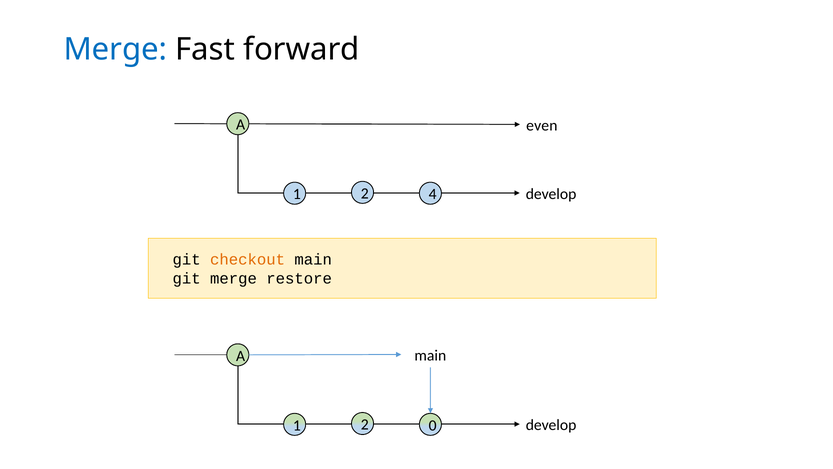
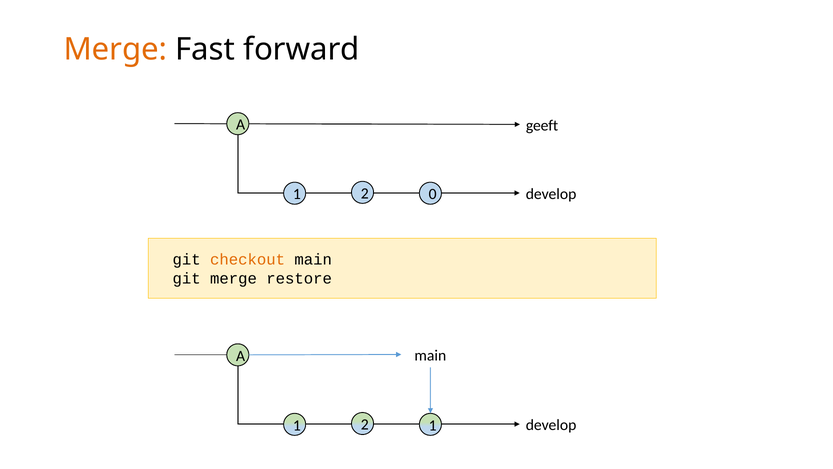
Merge colour: blue -> orange (115, 49)
even: even -> geeft (542, 125)
4: 4 -> 0 (433, 194)
1 0: 0 -> 1 (433, 425)
